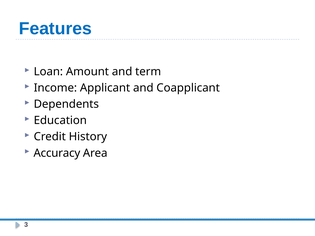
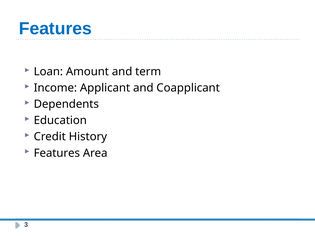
Accuracy: Accuracy -> Features (57, 153)
